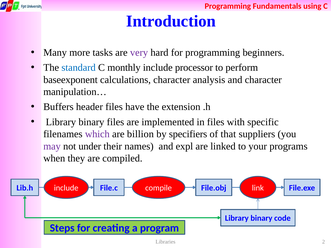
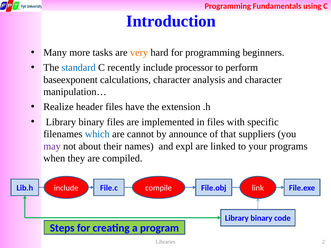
very colour: purple -> orange (139, 53)
monthly: monthly -> recently (124, 68)
Buffers: Buffers -> Realize (58, 107)
which colour: purple -> blue (97, 134)
billion: billion -> cannot (140, 134)
specifiers: specifiers -> announce (188, 134)
under: under -> about (90, 146)
